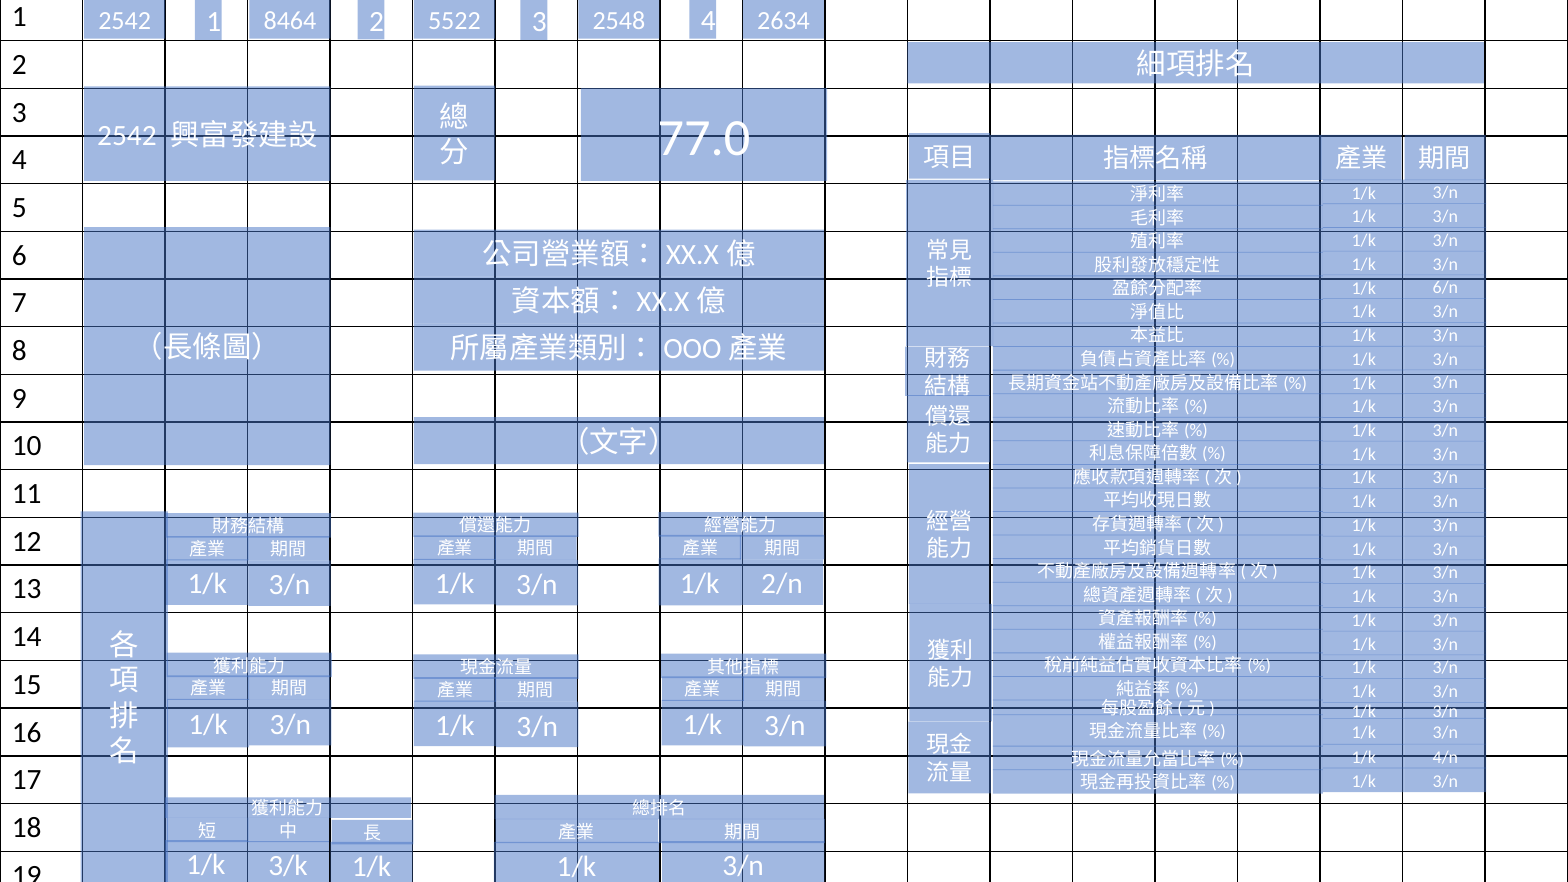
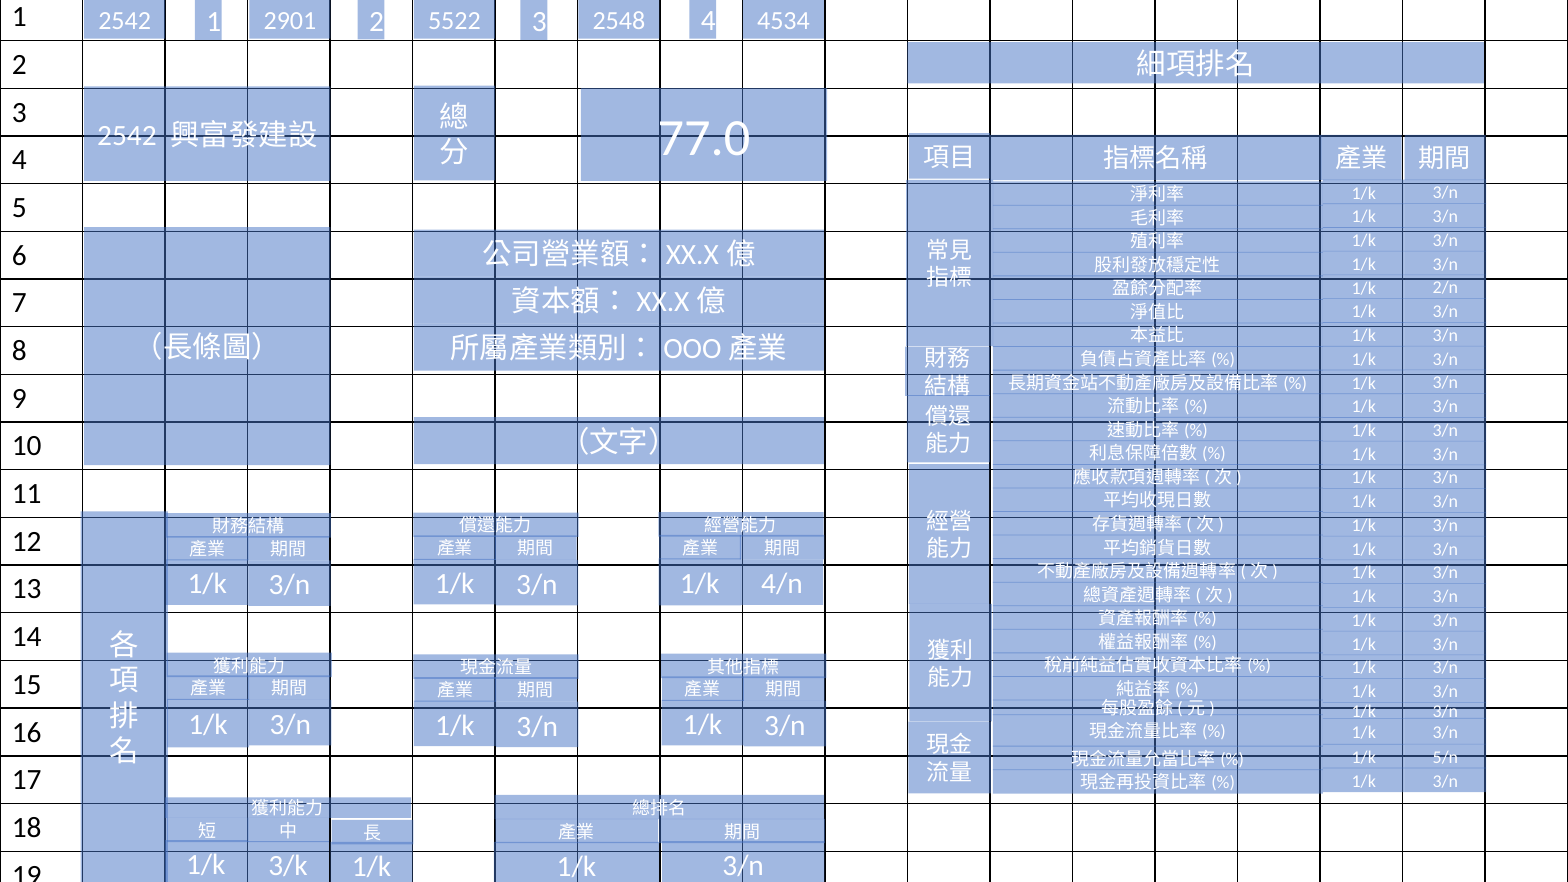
8464: 8464 -> 2901 (290, 21)
2634: 2634 -> 4534 (783, 21)
6/n: 6/n -> 2/n (1445, 288)
2/n: 2/n -> 4/n (782, 584)
4/n: 4/n -> 5/n (1445, 757)
